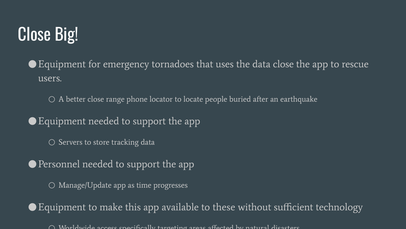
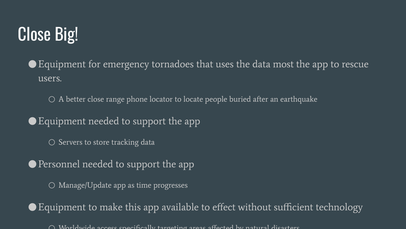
data close: close -> most (283, 64)
these: these -> effect (224, 207)
